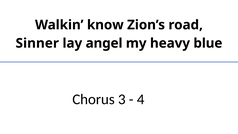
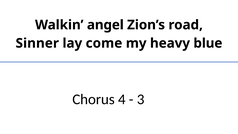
know: know -> angel (105, 25)
angel: angel -> come (104, 43)
3: 3 -> 4 (122, 99)
4: 4 -> 3 (141, 99)
